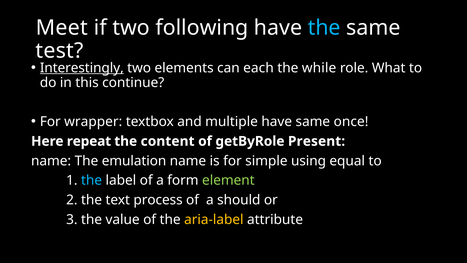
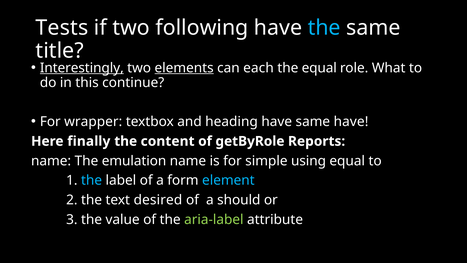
Meet: Meet -> Tests (62, 28)
test: test -> title (60, 51)
elements underline: none -> present (184, 68)
the while: while -> equal (319, 68)
multiple: multiple -> heading (232, 122)
same once: once -> have (351, 122)
repeat: repeat -> finally (89, 141)
Present: Present -> Reports (317, 141)
element colour: light green -> light blue (228, 180)
process: process -> desired (158, 200)
aria-label colour: yellow -> light green (214, 219)
